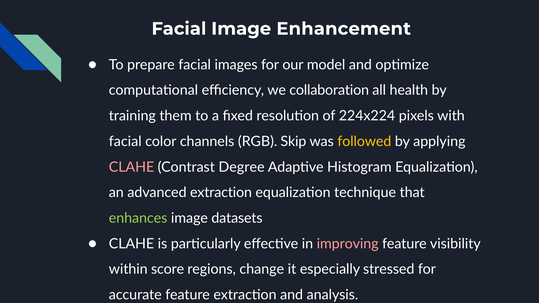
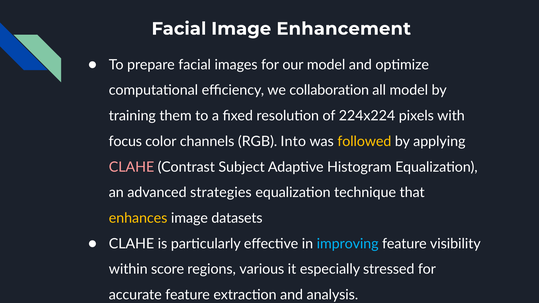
all health: health -> model (409, 90)
facial: facial -> focus (125, 141)
Skip: Skip -> Into (293, 141)
Degree: Degree -> Subject (242, 167)
advanced extraction: extraction -> strategies (221, 193)
enhances colour: light green -> yellow (138, 218)
improving colour: pink -> light blue (348, 244)
change: change -> various (262, 269)
